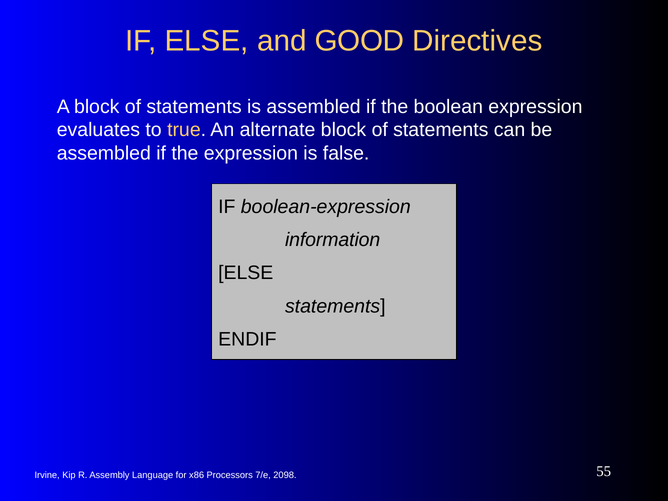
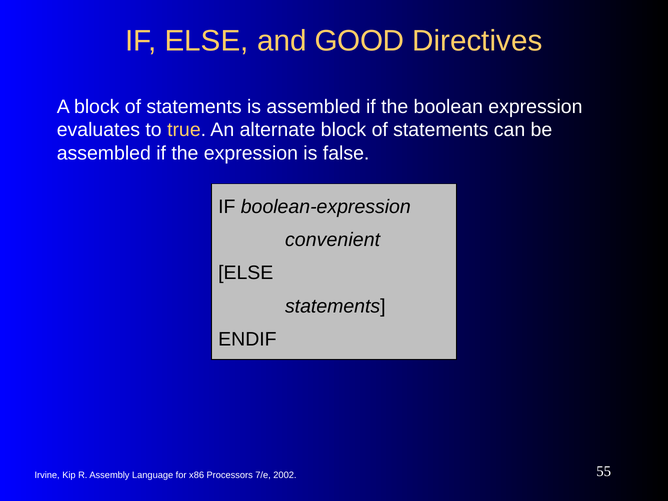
information: information -> convenient (333, 240)
2098: 2098 -> 2002 (285, 475)
